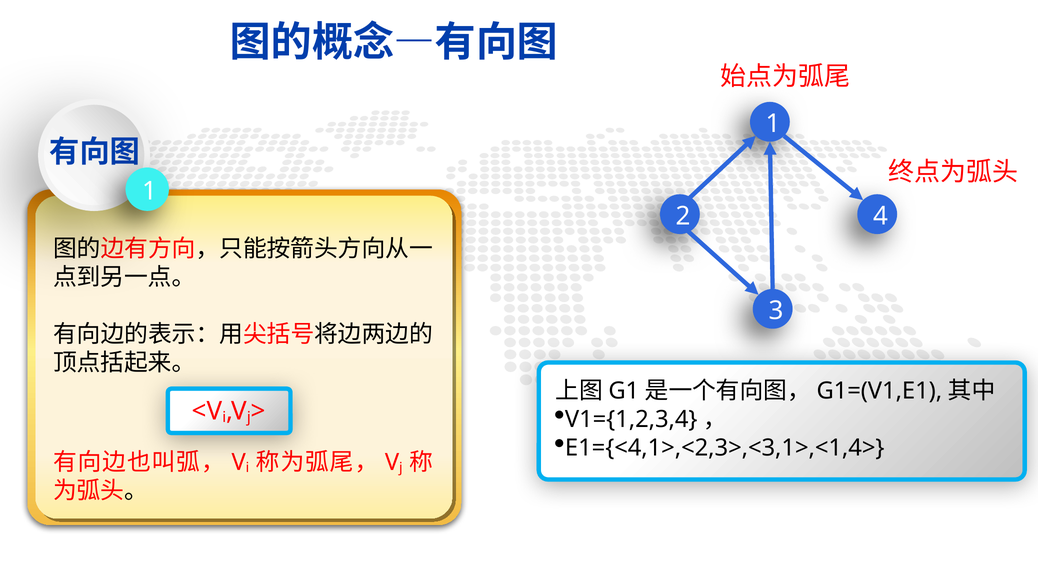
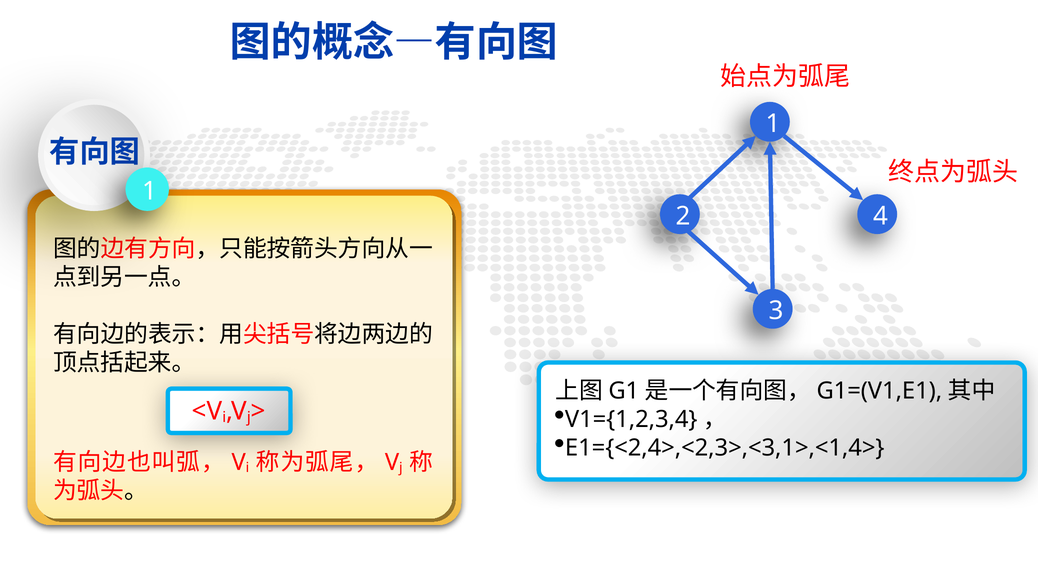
E1={<4,1>,<2,3>,<3,1>,<1,4>: E1={<4,1>,<2,3>,<3,1>,<1,4> -> E1={<2,4>,<2,3>,<3,1>,<1,4> (725, 448)
